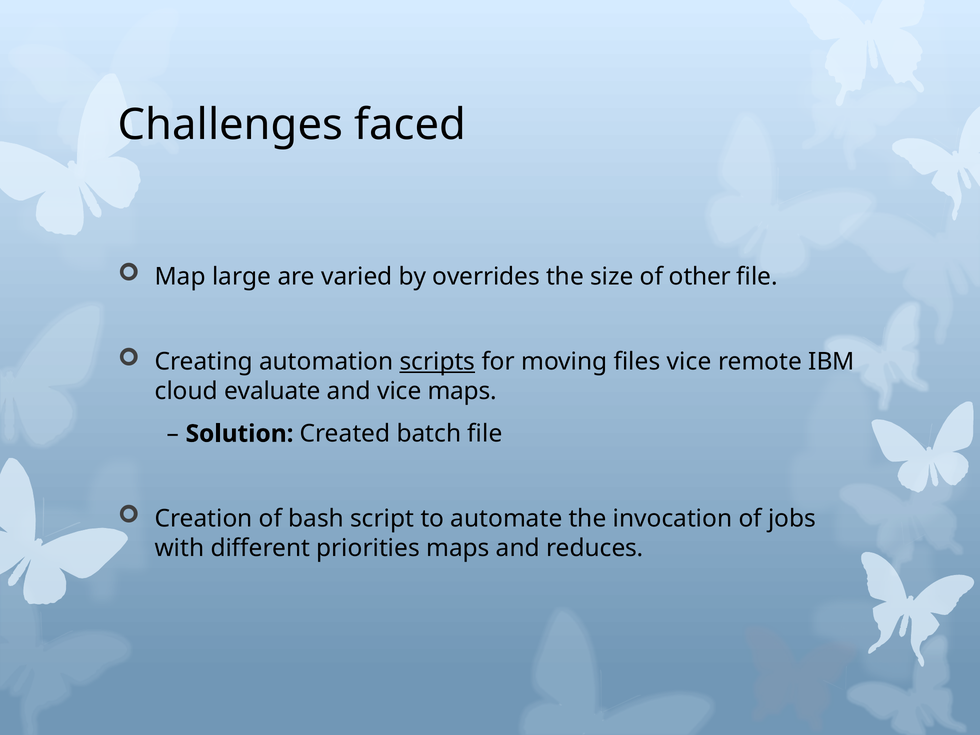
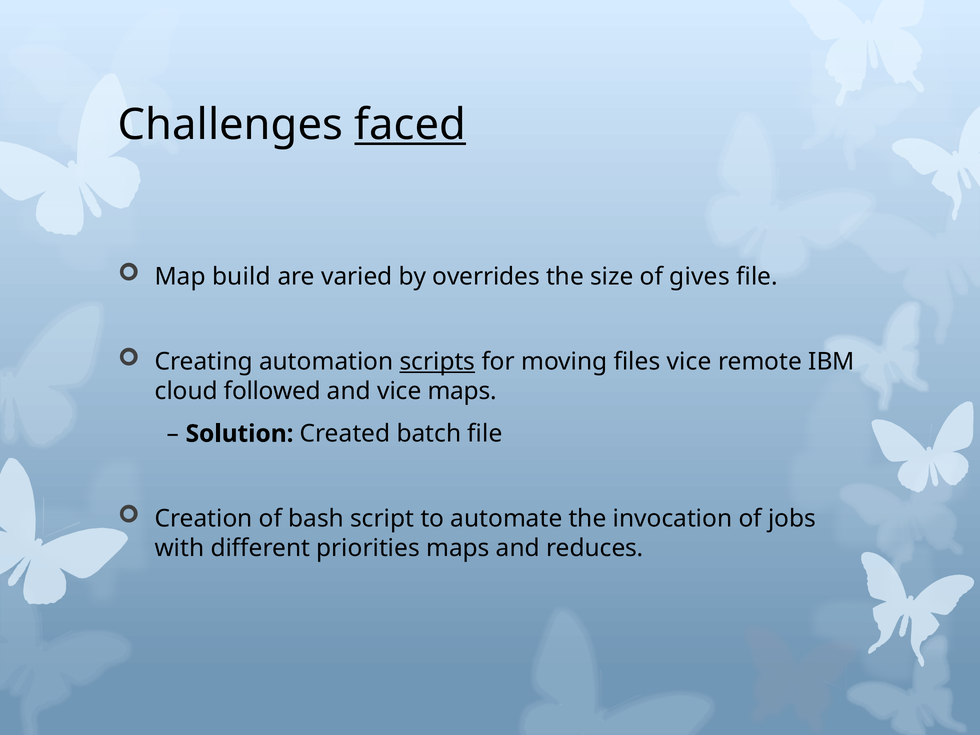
faced underline: none -> present (410, 125)
large: large -> build (242, 277)
other: other -> gives (700, 277)
evaluate: evaluate -> followed (272, 391)
